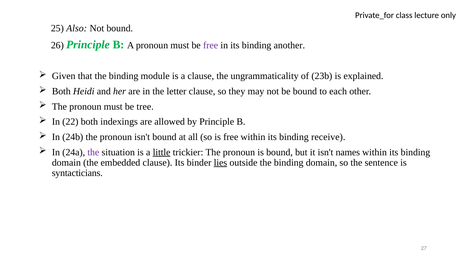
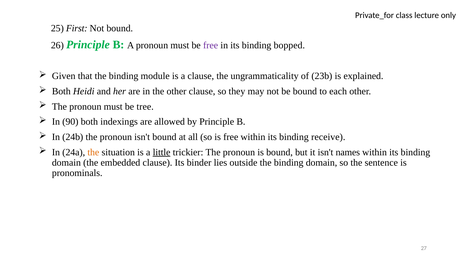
Also: Also -> First (77, 28)
another: another -> bopped (289, 45)
the letter: letter -> other (177, 91)
22: 22 -> 90 (70, 122)
the colour: purple -> orange (93, 152)
lies underline: present -> none (220, 163)
syntacticians: syntacticians -> pronominals (77, 173)
